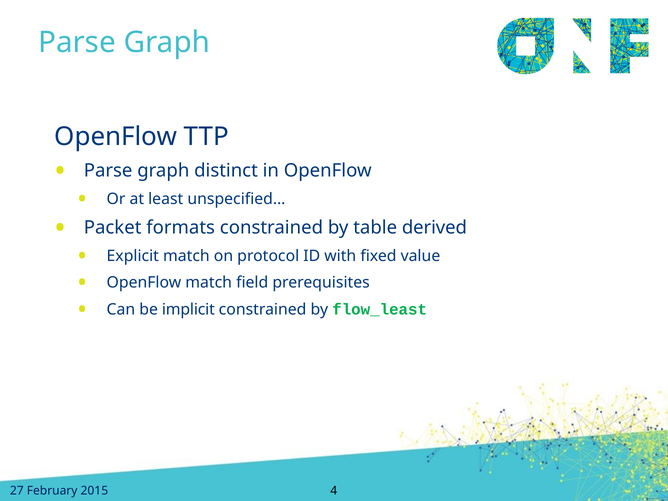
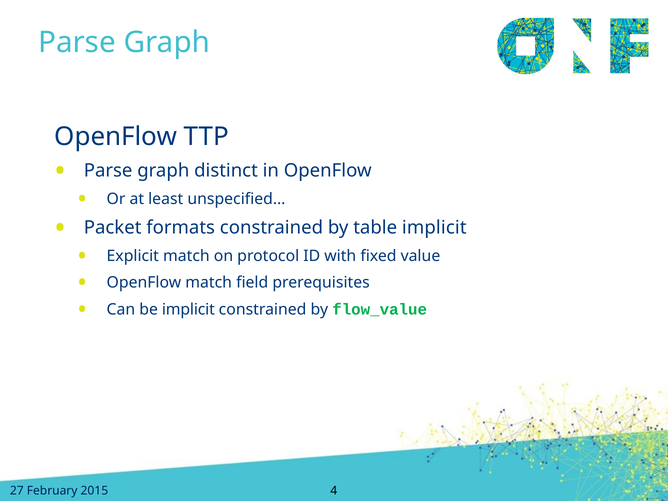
table derived: derived -> implicit (434, 228)
flow_least: flow_least -> flow_value (380, 309)
